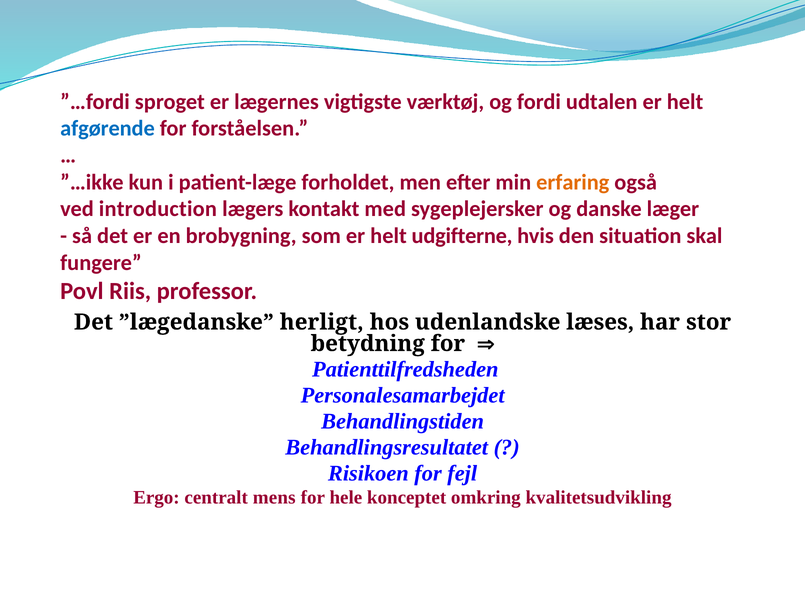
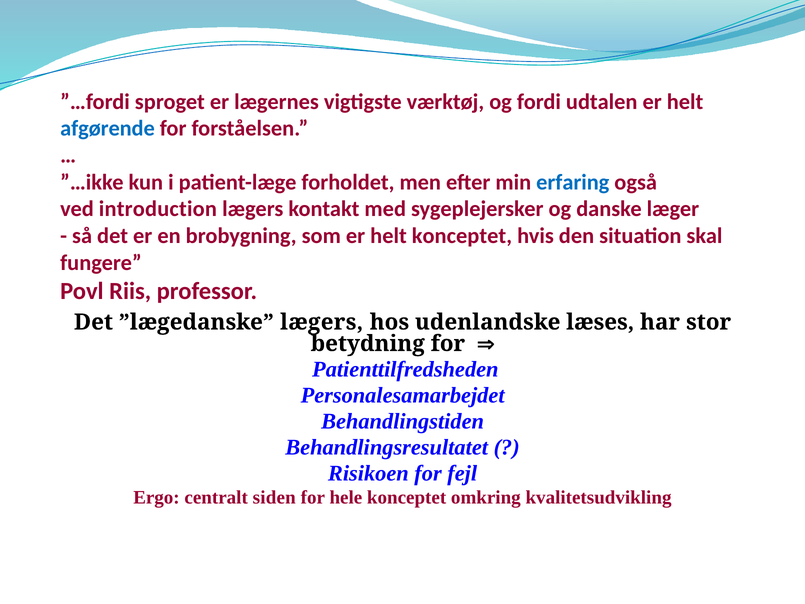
erfaring colour: orange -> blue (573, 182)
helt udgifterne: udgifterne -> konceptet (462, 236)
”lægedanske herligt: herligt -> lægers (322, 322)
mens: mens -> siden (274, 497)
